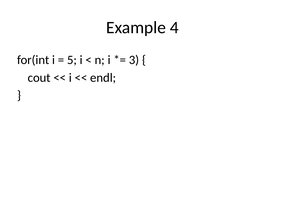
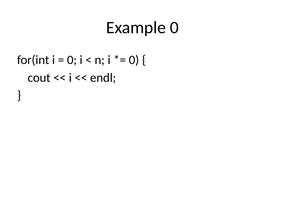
Example 4: 4 -> 0 (174, 28)
5: 5 -> 0 (72, 60)
3: 3 -> 0 (134, 60)
